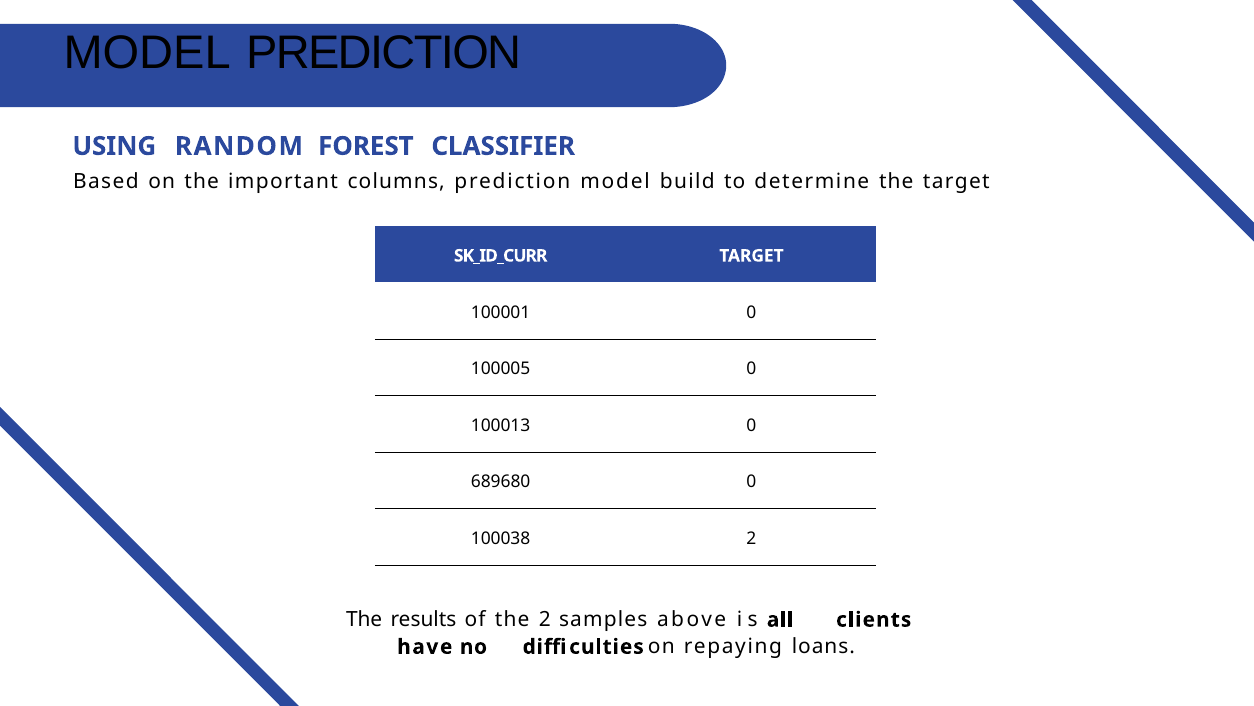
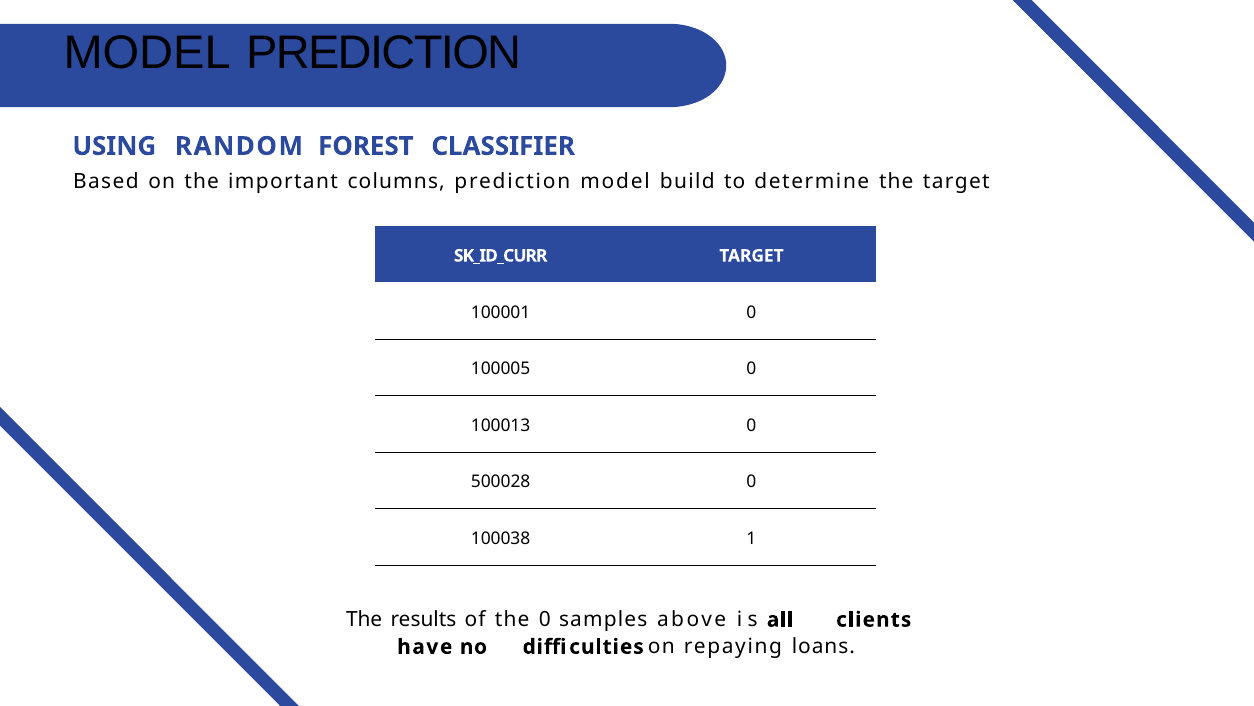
689680: 689680 -> 500028 (501, 481)
100038 2: 2 -> 1 (751, 538)
the 2: 2 -> 0 (545, 619)
